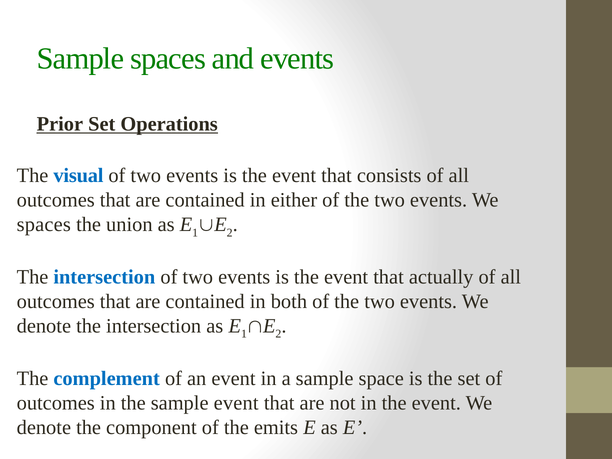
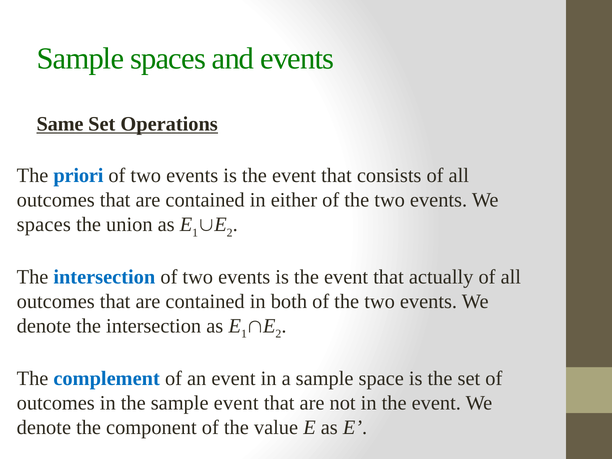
Prior: Prior -> Same (60, 124)
visual: visual -> priori (78, 176)
emits: emits -> value (276, 427)
